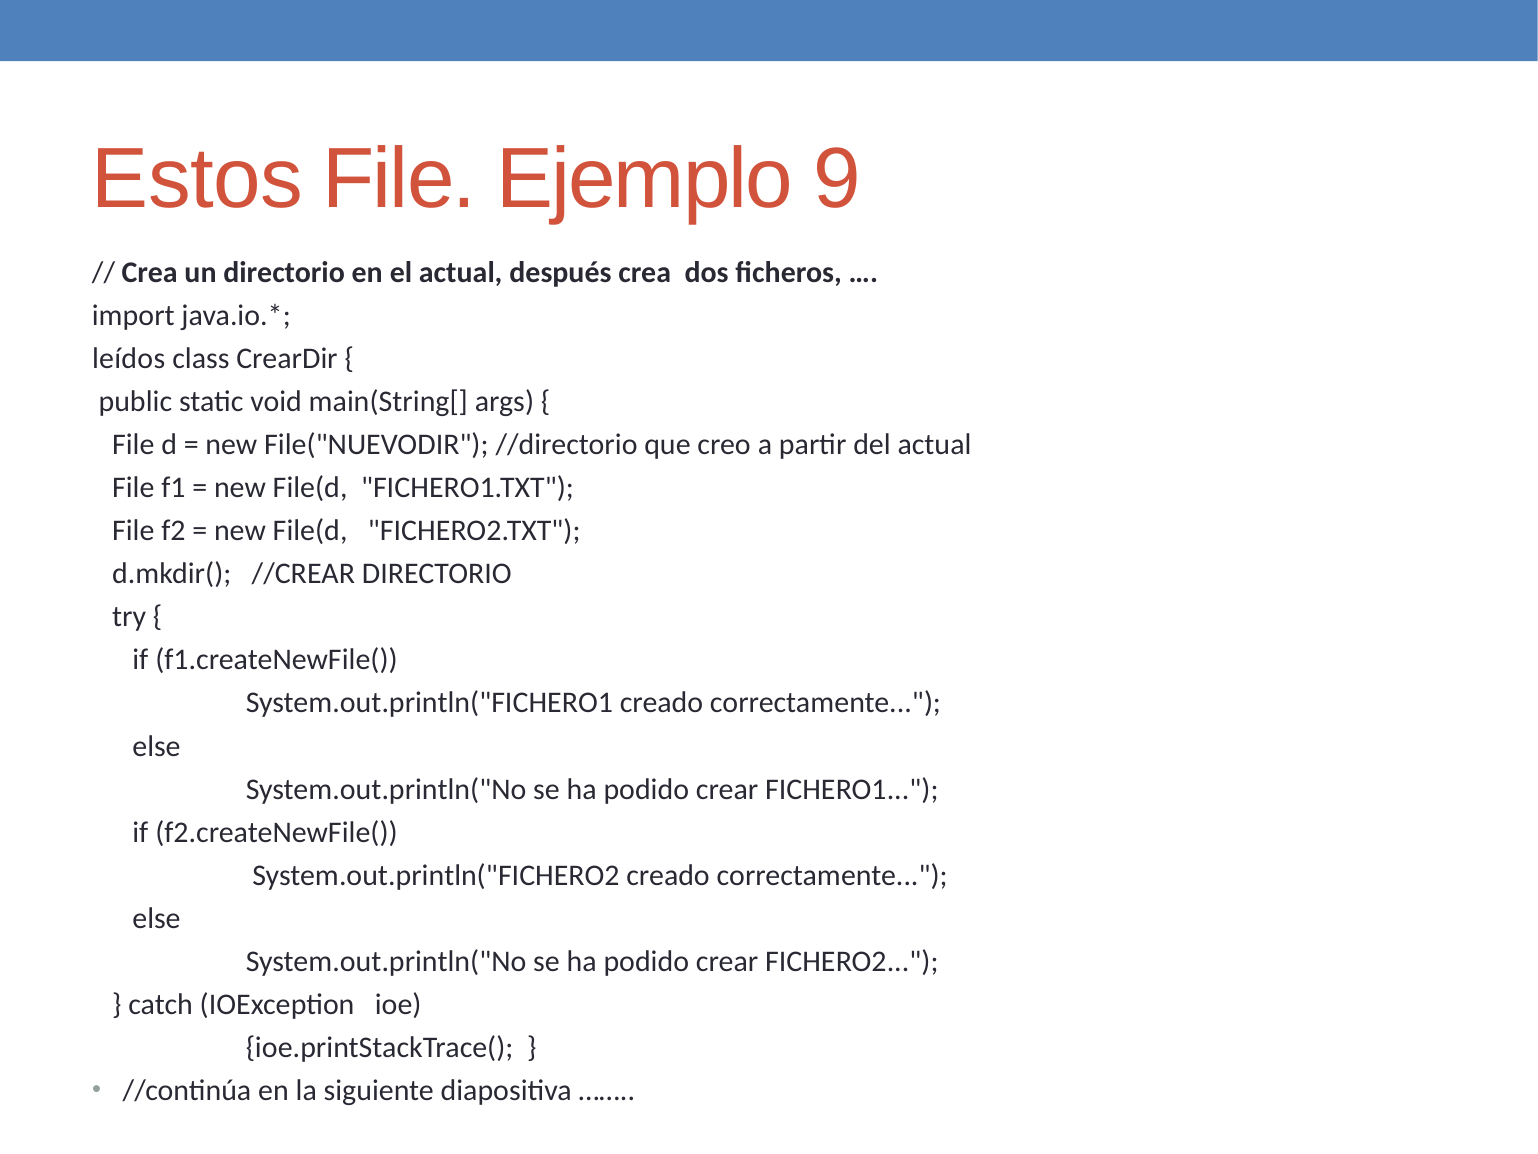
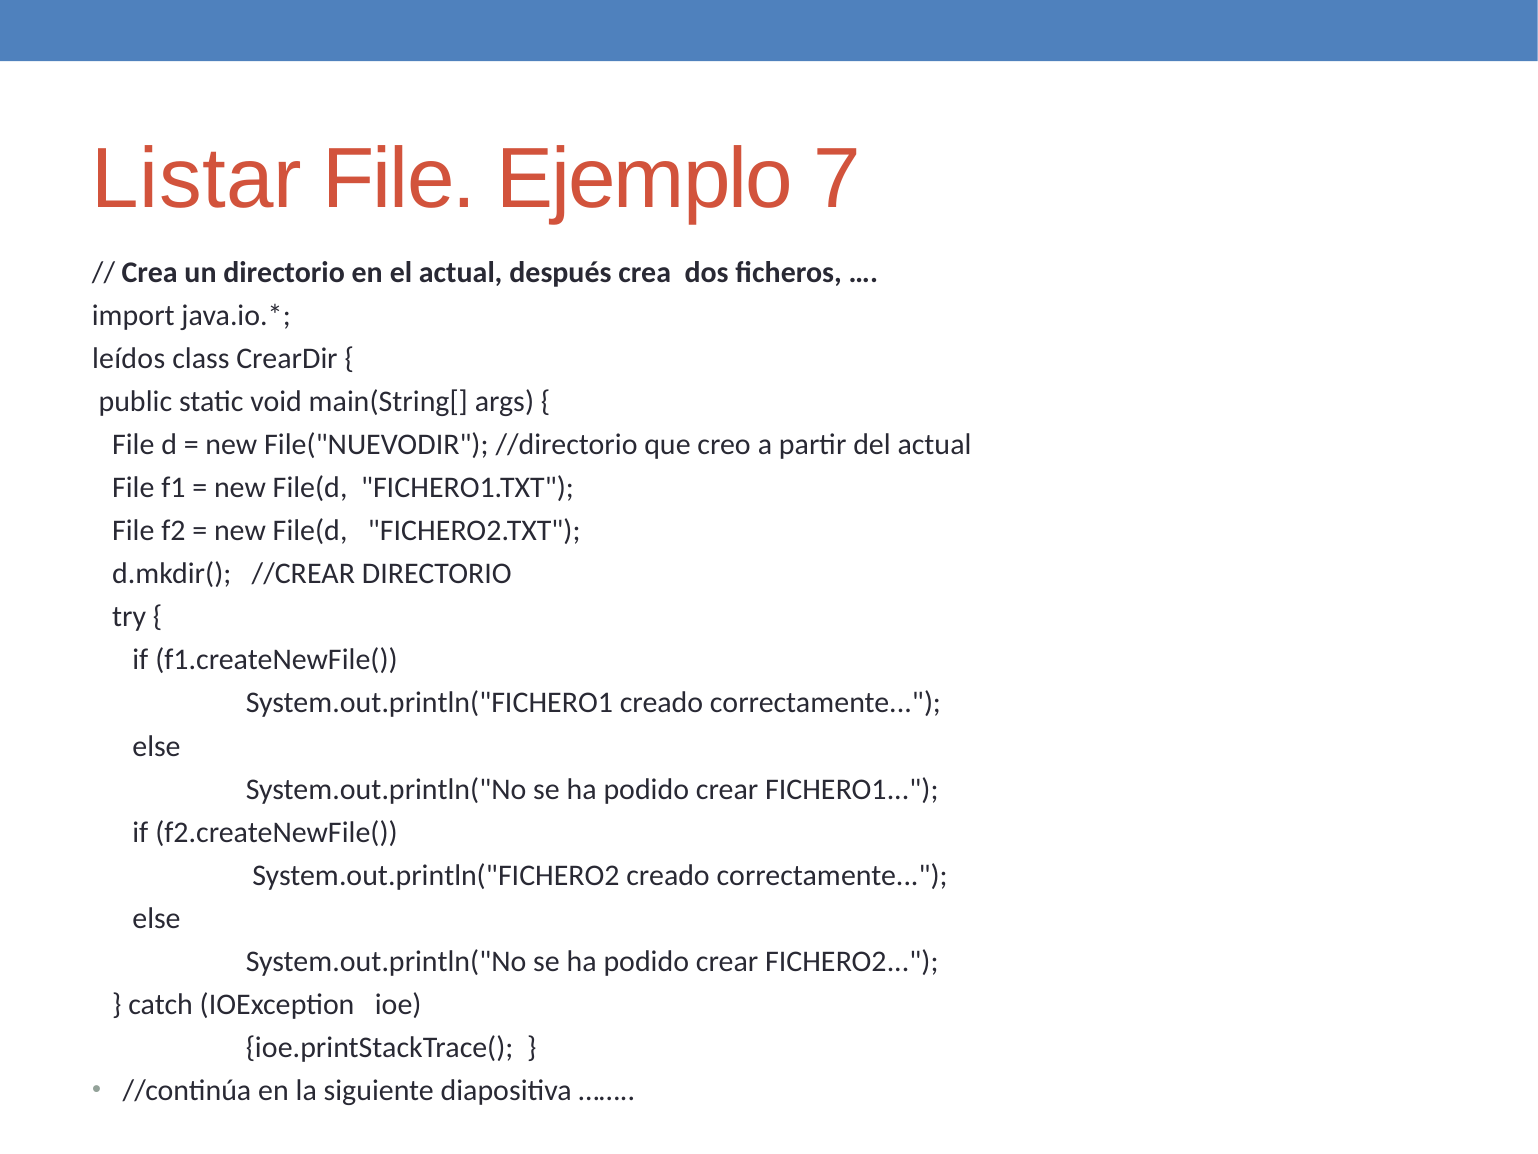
Estos: Estos -> Listar (197, 179)
9: 9 -> 7 (837, 179)
